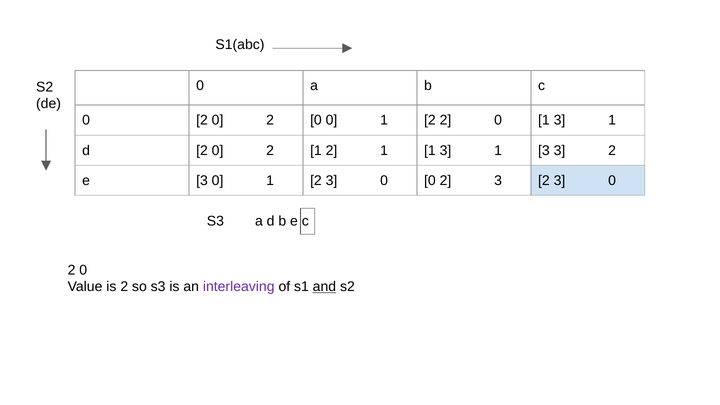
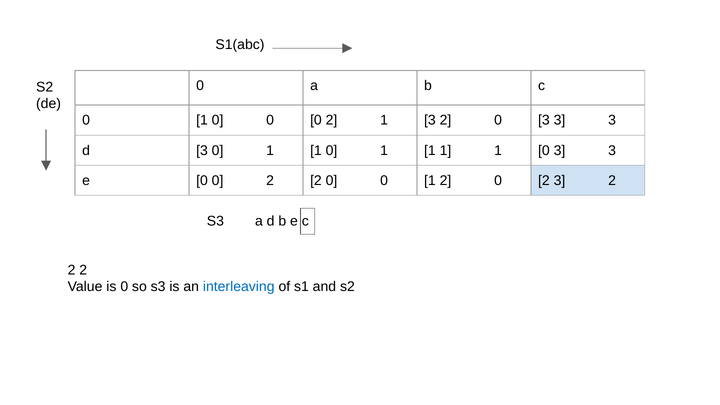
2: 2 -> 1 (202, 120)
2: 2 -> 0 (270, 120)
0: 0 -> 2 (332, 120)
2: 2 -> 3 (430, 120)
2 0 1: 1 -> 3 (544, 120)
1: 1 -> 3 (612, 120)
d 2: 2 -> 3 (202, 150)
2: 2 -> 1 (270, 150)
2: 2 -> 0 (332, 150)
3: 3 -> 1 (446, 150)
3: 3 -> 0 (544, 150)
2: 2 -> 3 (612, 150)
e 3: 3 -> 0 (202, 181)
1: 1 -> 2 (270, 181)
3: 3 -> 0 (332, 181)
0: 0 -> 1 (430, 181)
3: 3 -> 0 (498, 181)
0: 0 -> 2 (612, 181)
0: 0 -> 2 (83, 270)
is 2: 2 -> 0 (124, 287)
interleaving colour: purple -> blue (239, 287)
and underline: present -> none (324, 287)
